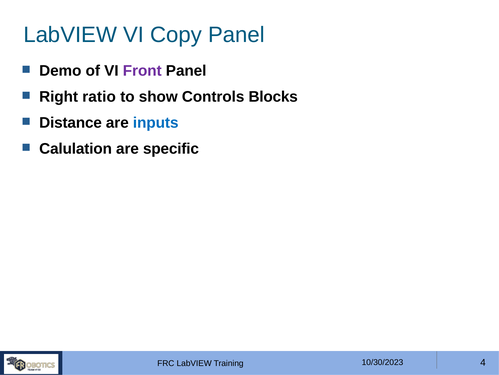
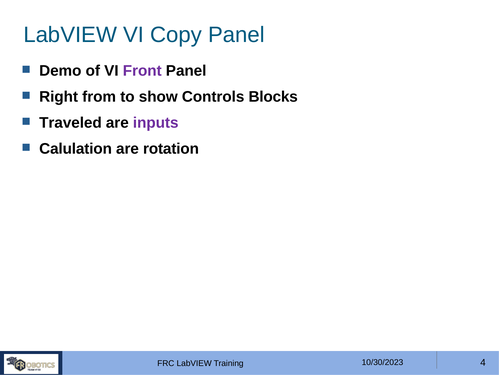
ratio: ratio -> from (99, 97)
Distance: Distance -> Traveled (70, 123)
inputs colour: blue -> purple (156, 123)
specific: specific -> rotation (171, 149)
